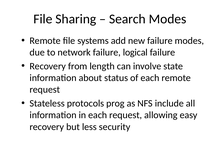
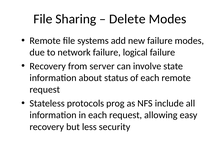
Search: Search -> Delete (127, 19)
length: length -> server (102, 66)
